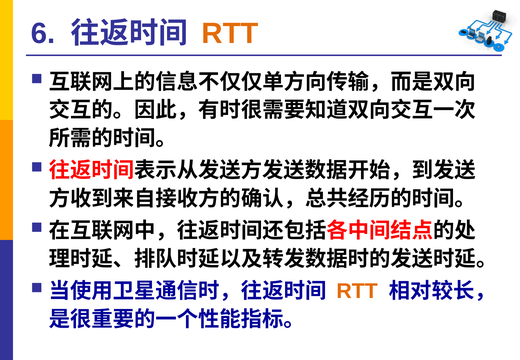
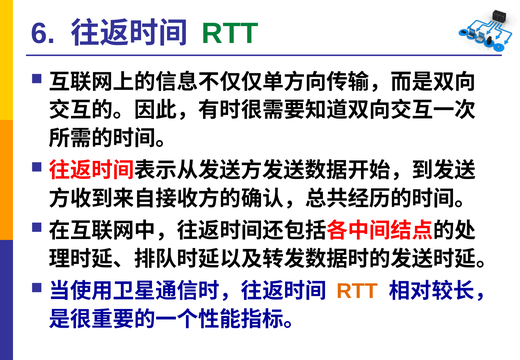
RTT colour: orange -> green (230, 34)
